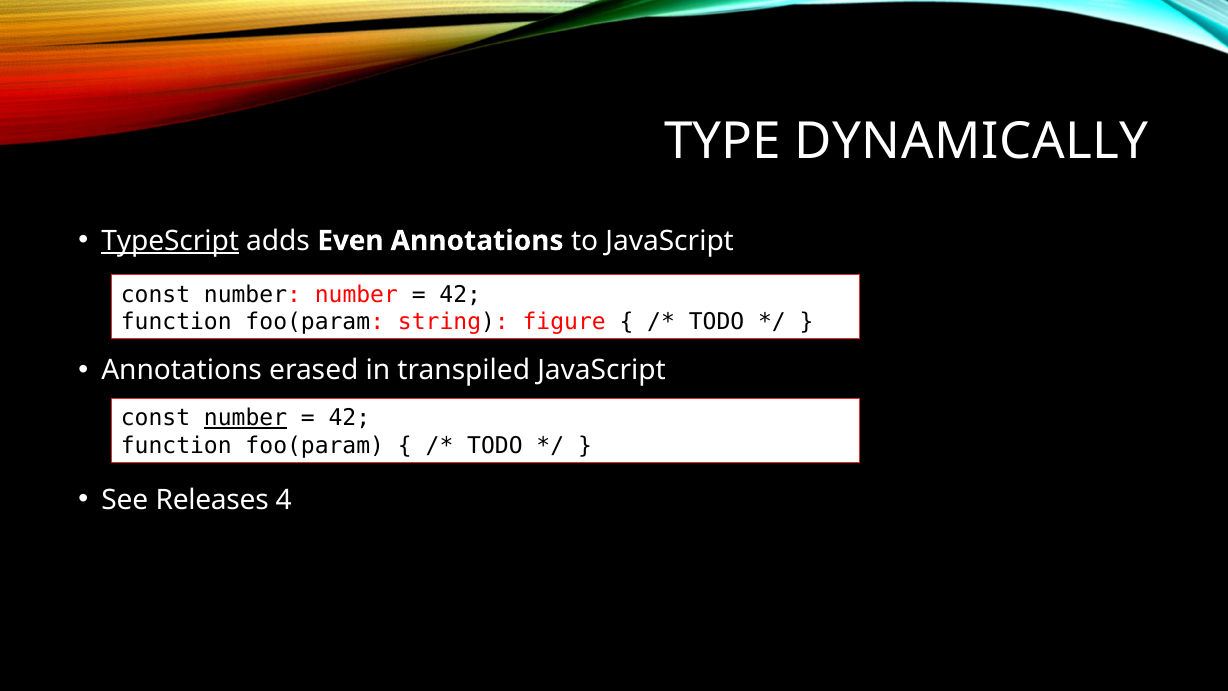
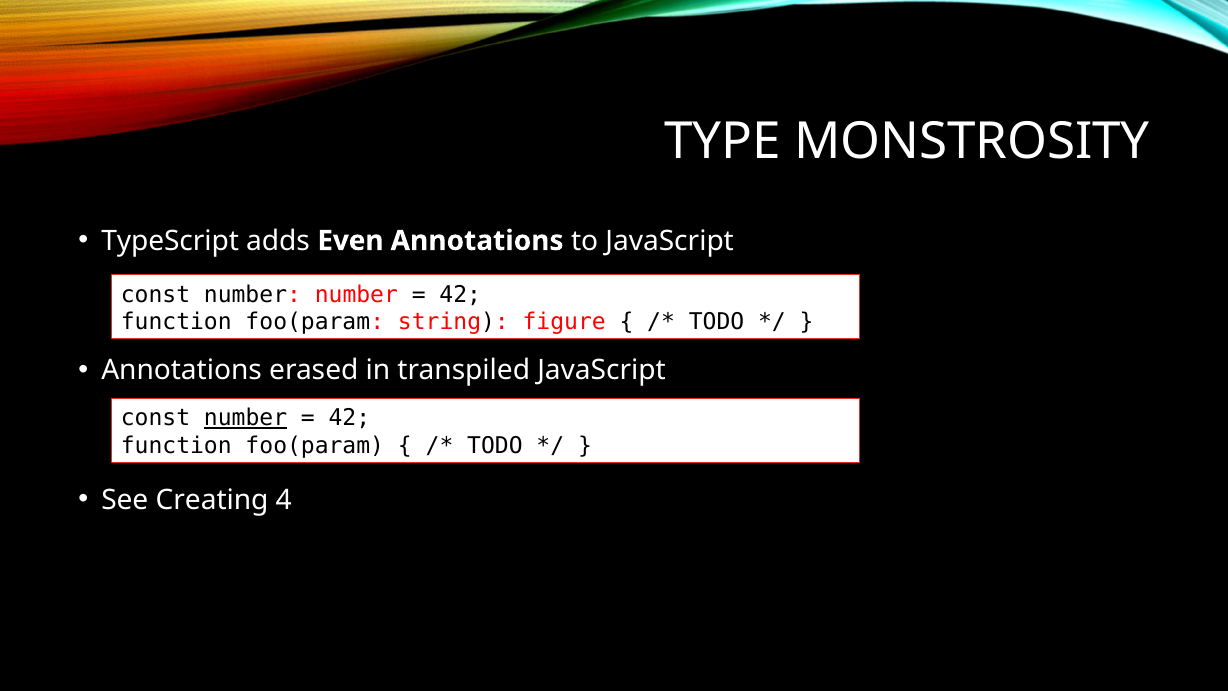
DYNAMICALLY: DYNAMICALLY -> MONSTROSITY (972, 142)
TypeScript underline: present -> none (170, 241)
Releases: Releases -> Creating (212, 500)
